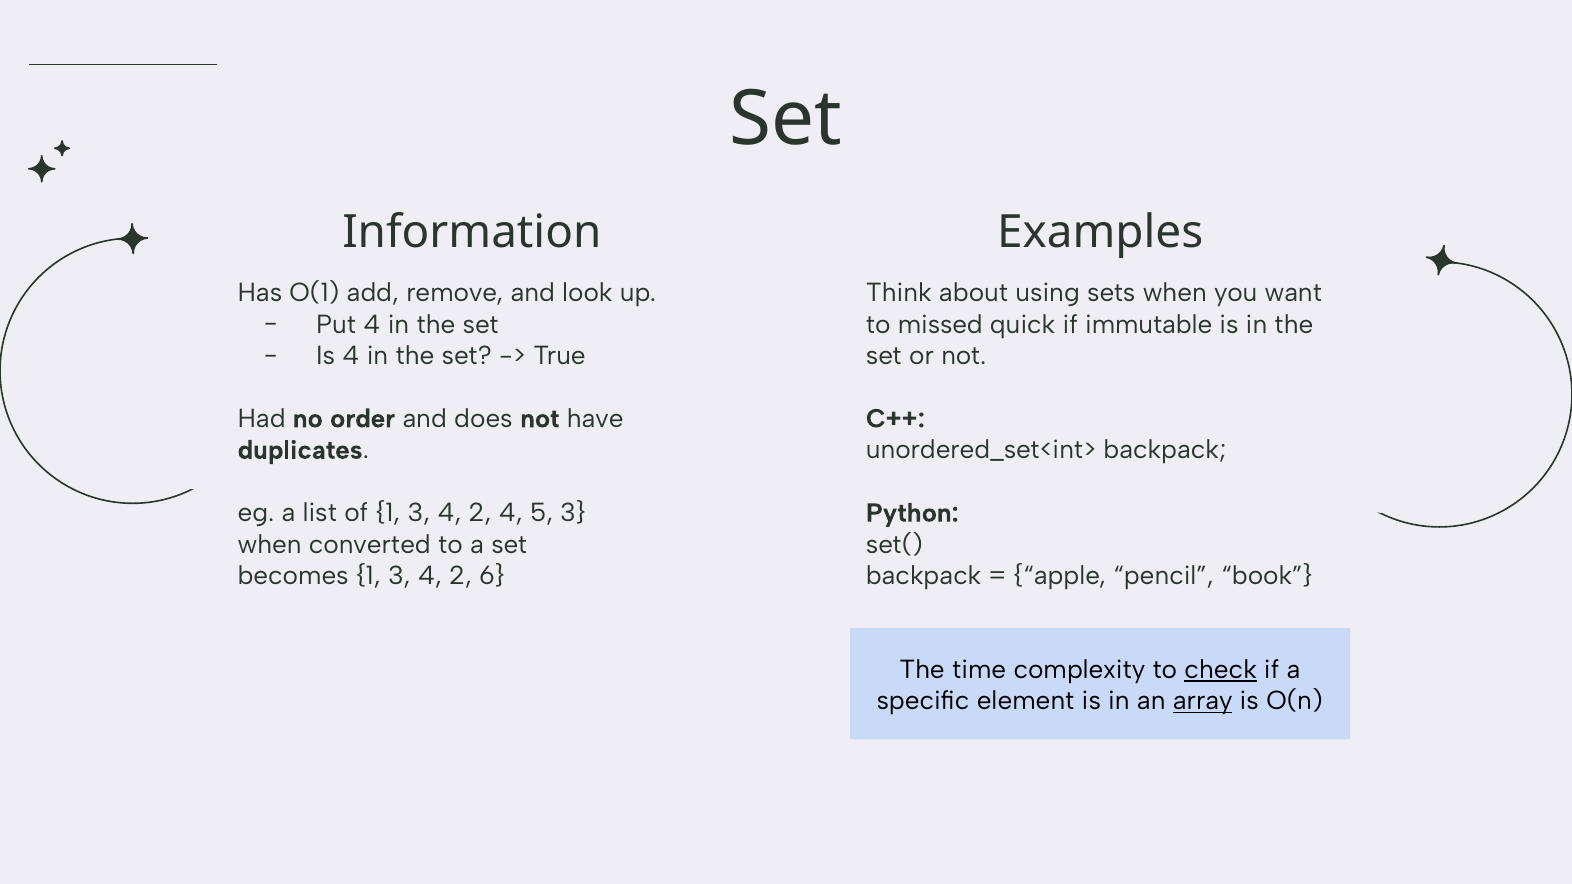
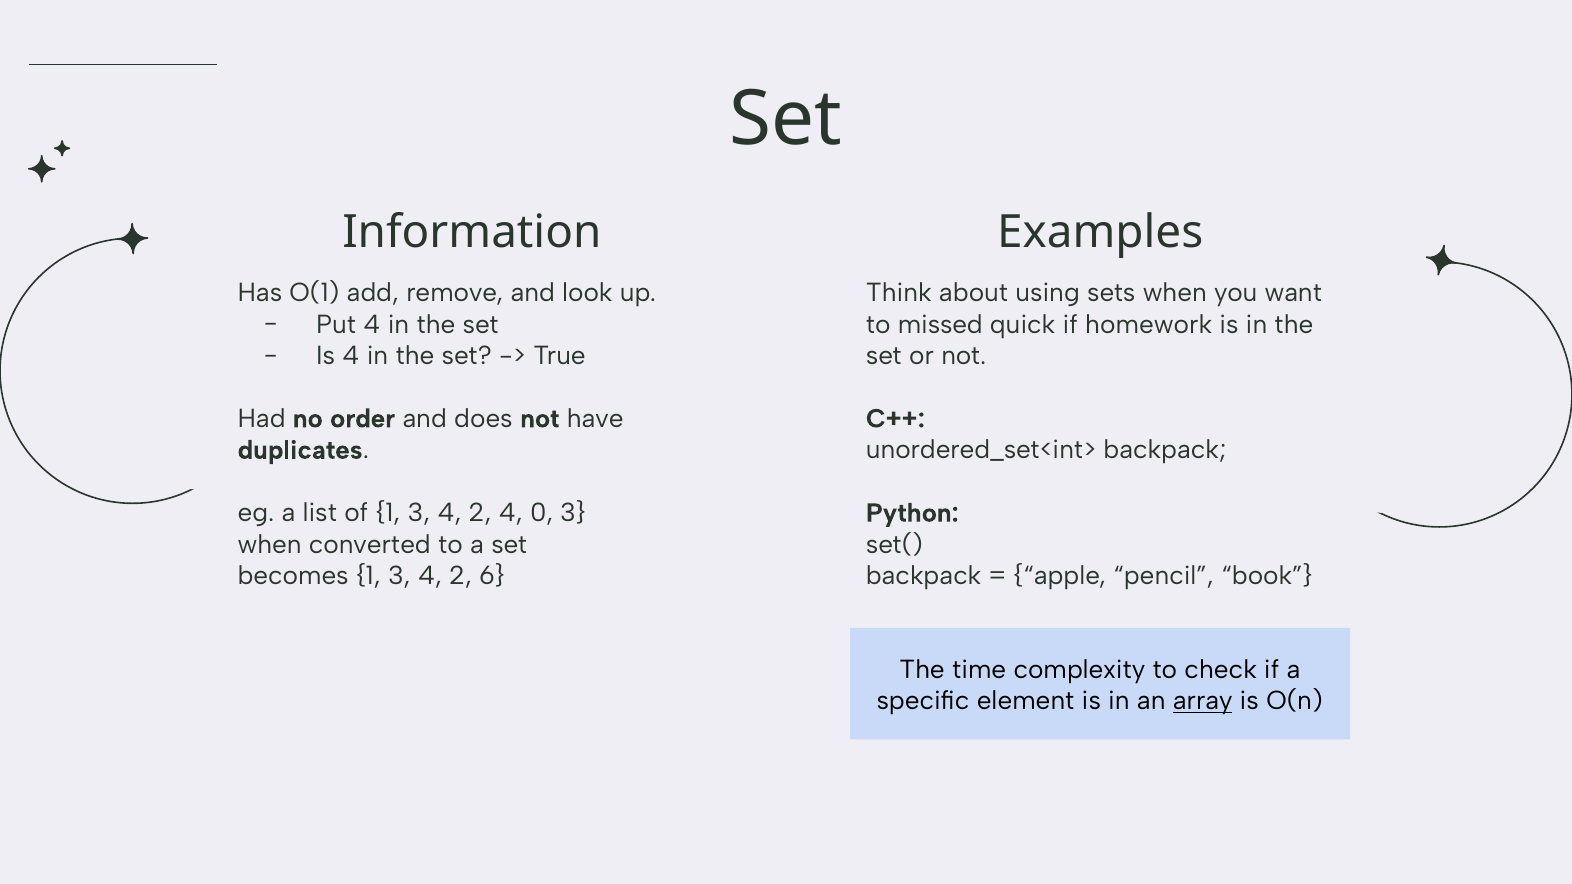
immutable: immutable -> homework (1149, 325)
5: 5 -> 0 (542, 513)
check underline: present -> none (1221, 670)
